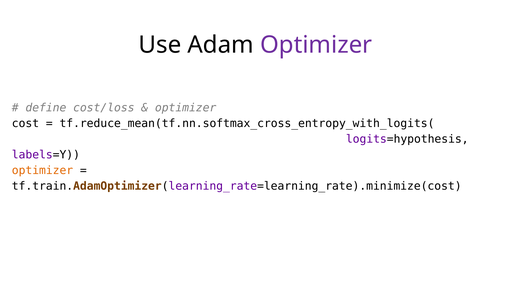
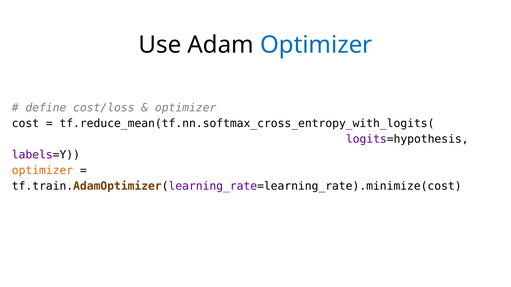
Optimizer colour: purple -> blue (316, 45)
